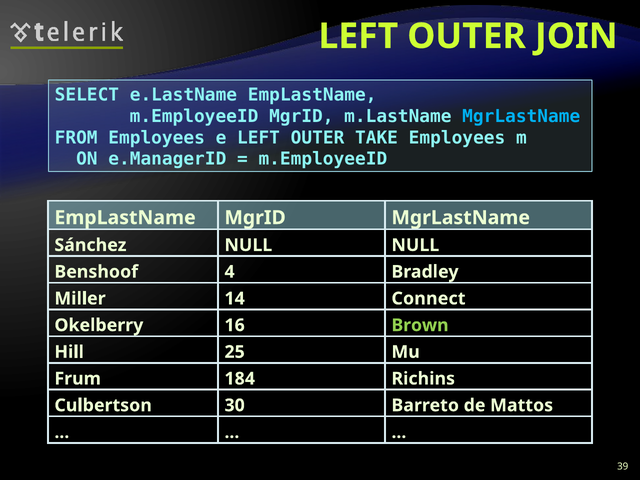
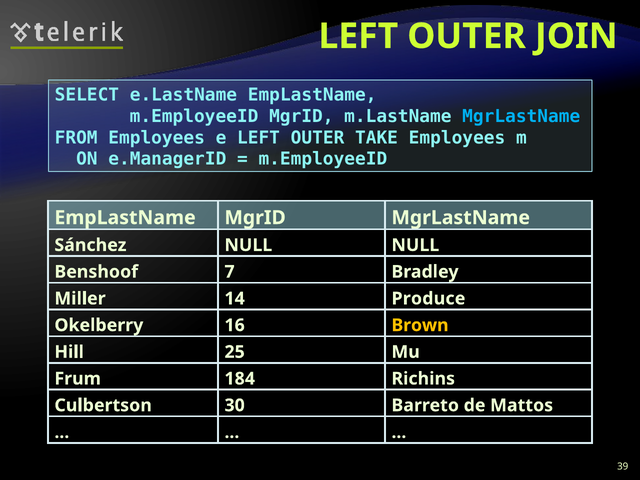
4: 4 -> 7 (230, 272)
Connect: Connect -> Produce (428, 299)
Brown colour: light green -> yellow (420, 325)
